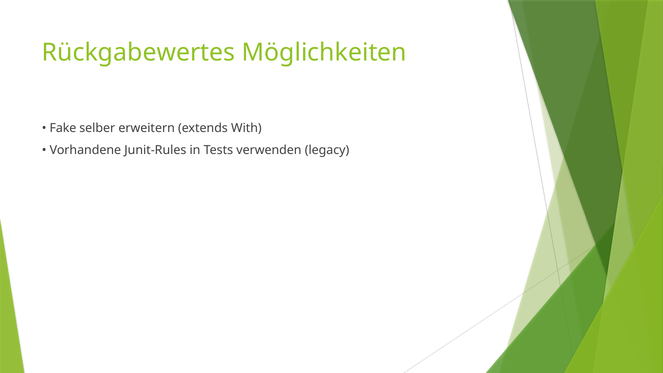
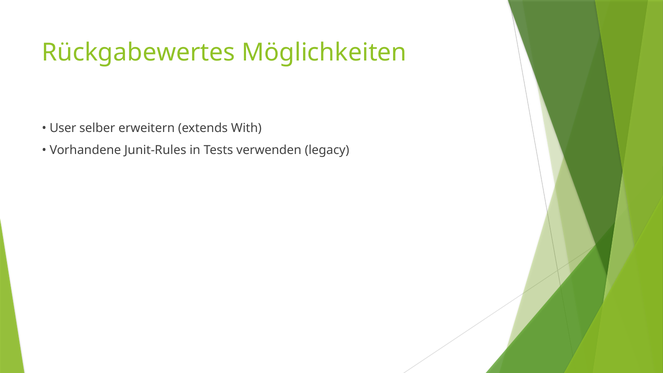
Fake: Fake -> User (63, 128)
